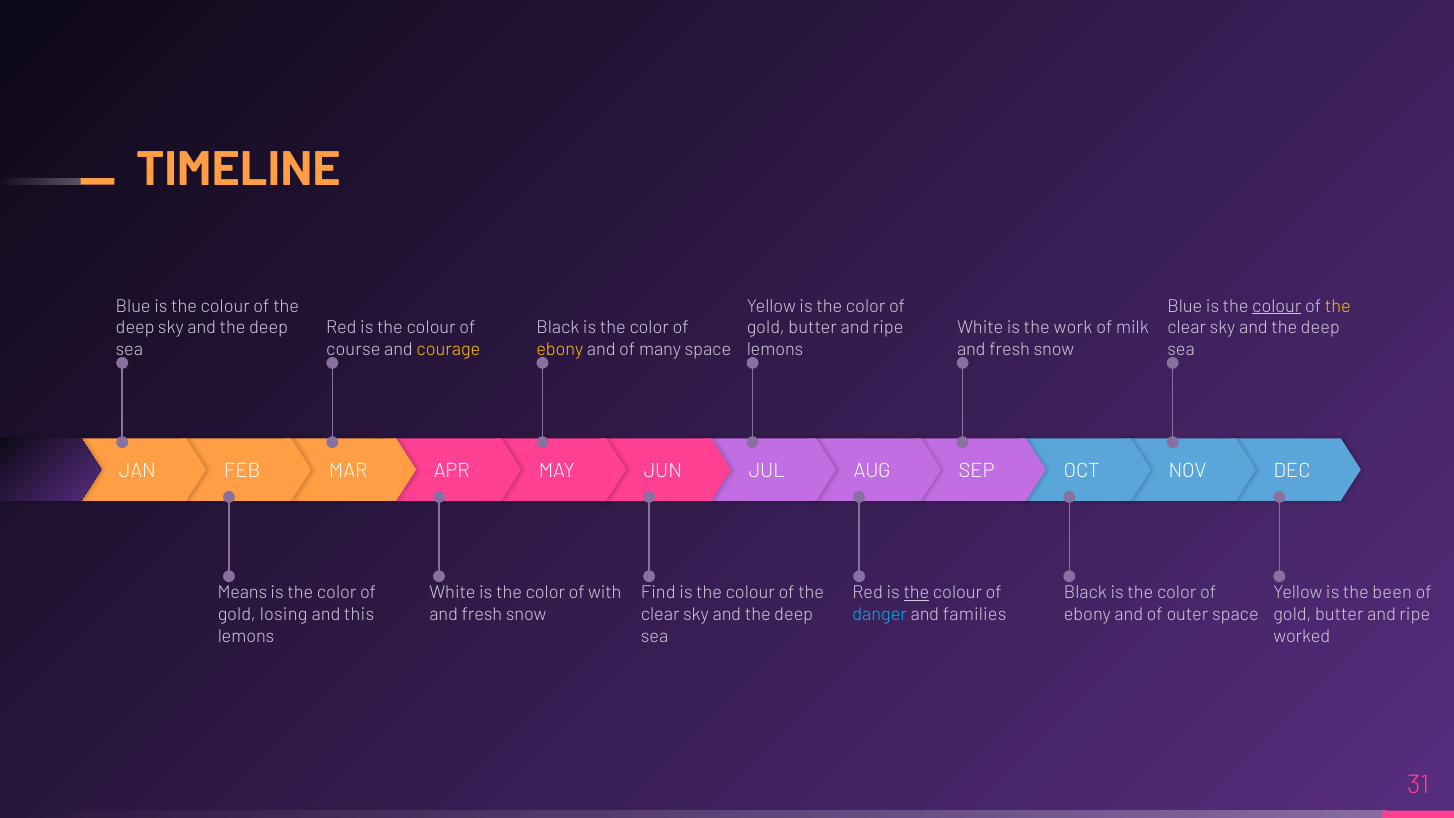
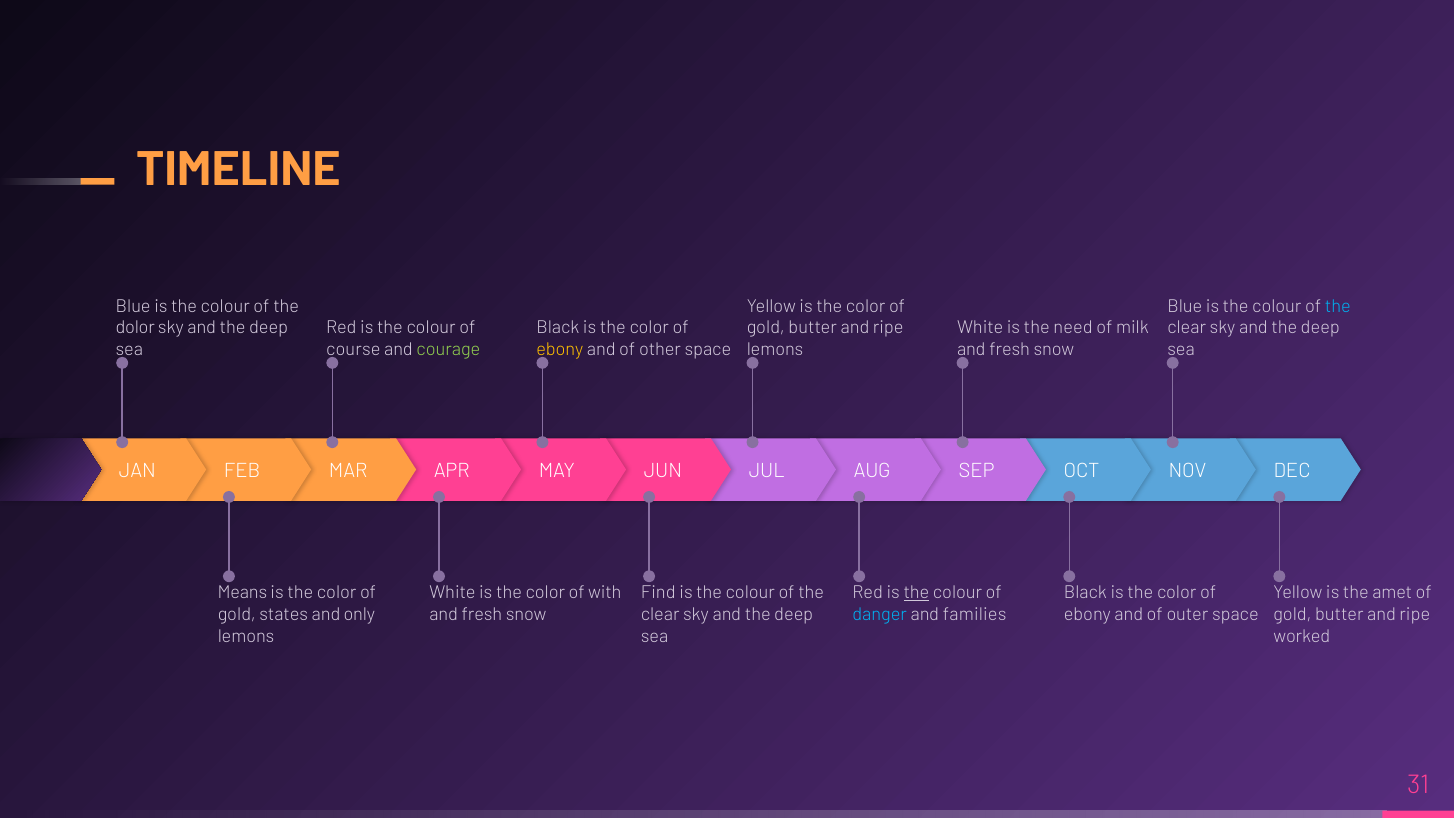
colour underline: present -> none (1277, 306)
the colour: yellow -> light blue (1338, 306)
deep: deep -> dolor (135, 328)
work: work -> need (1073, 328)
courage colour: yellow -> light green (448, 350)
many: many -> other (660, 350)
been: been -> amet (1392, 592)
losing: losing -> states (284, 614)
this: this -> only (359, 614)
